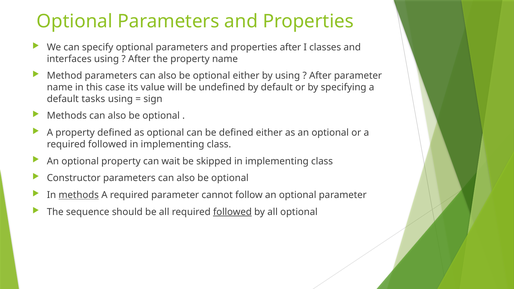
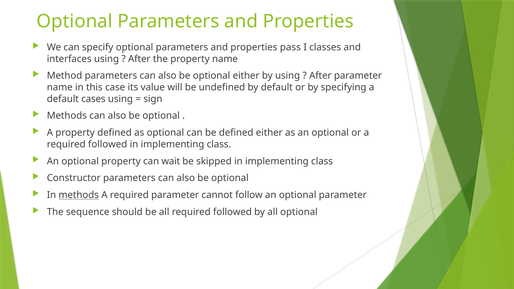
properties after: after -> pass (290, 47)
tasks: tasks -> cases (93, 99)
followed underline: present -> none (232, 212)
